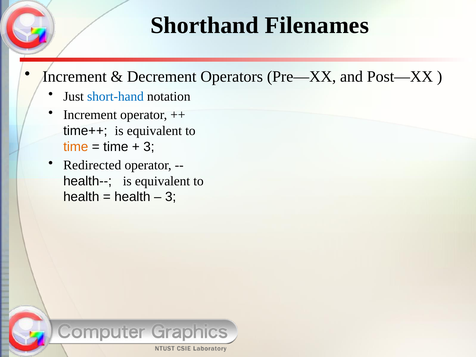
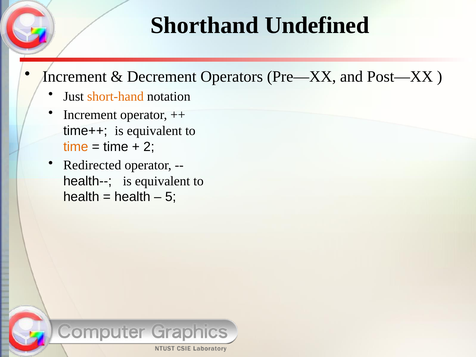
Filenames: Filenames -> Undefined (317, 25)
short-hand colour: blue -> orange (115, 96)
3: 3 -> 2 (149, 147)
3: 3 -> 5 (171, 197)
